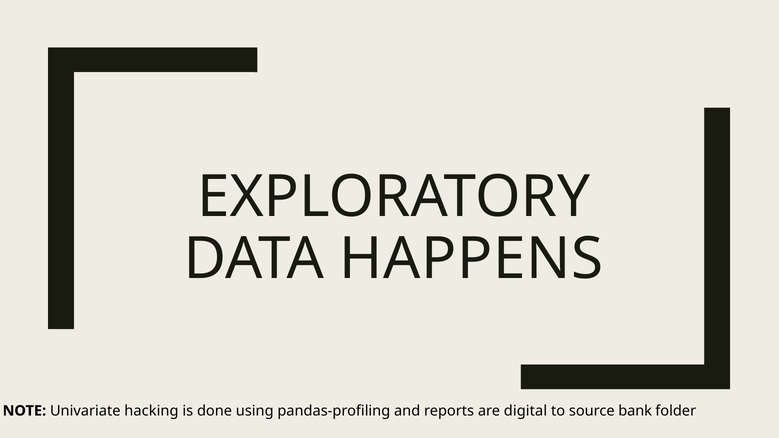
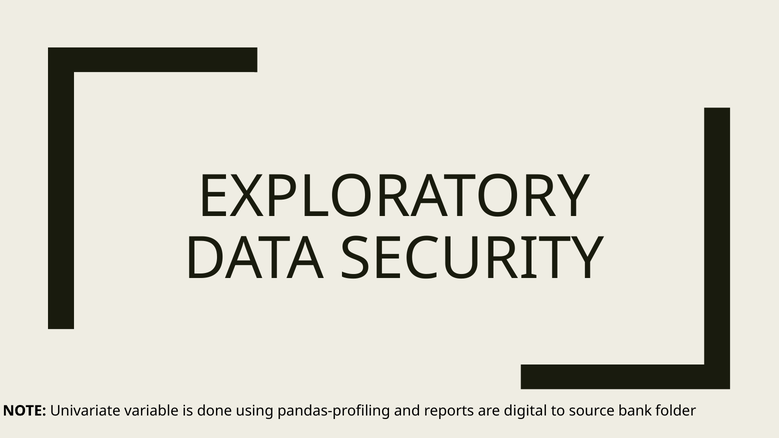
HAPPENS: HAPPENS -> SECURITY (472, 259)
hacking: hacking -> variable (151, 411)
